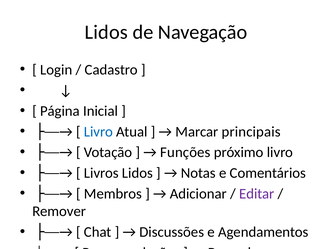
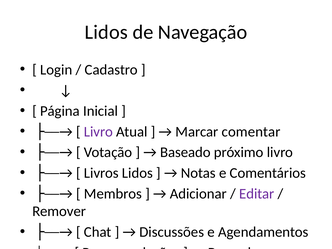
Livro colour: blue -> purple (98, 132)
principais: principais -> comentar (251, 132)
Funções: Funções -> Baseado (185, 152)
